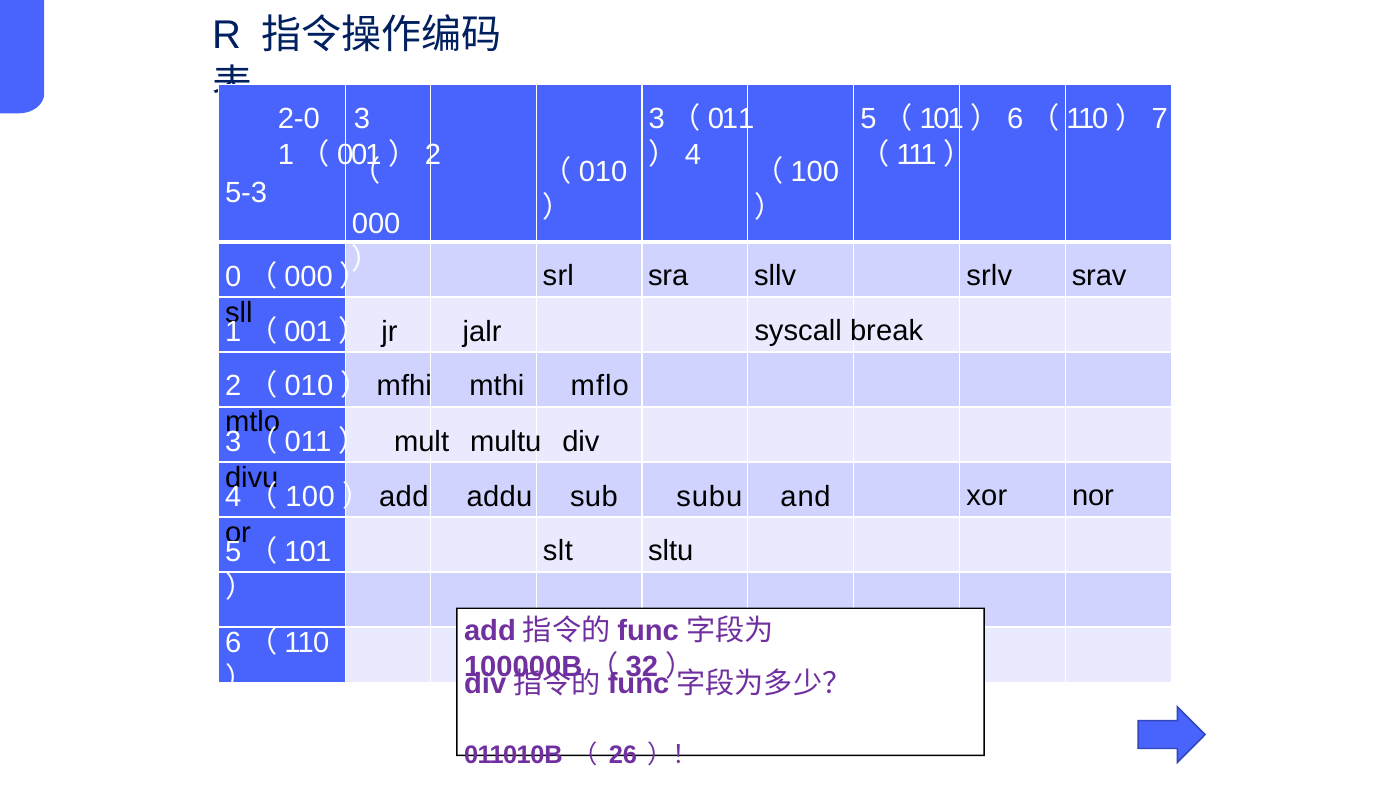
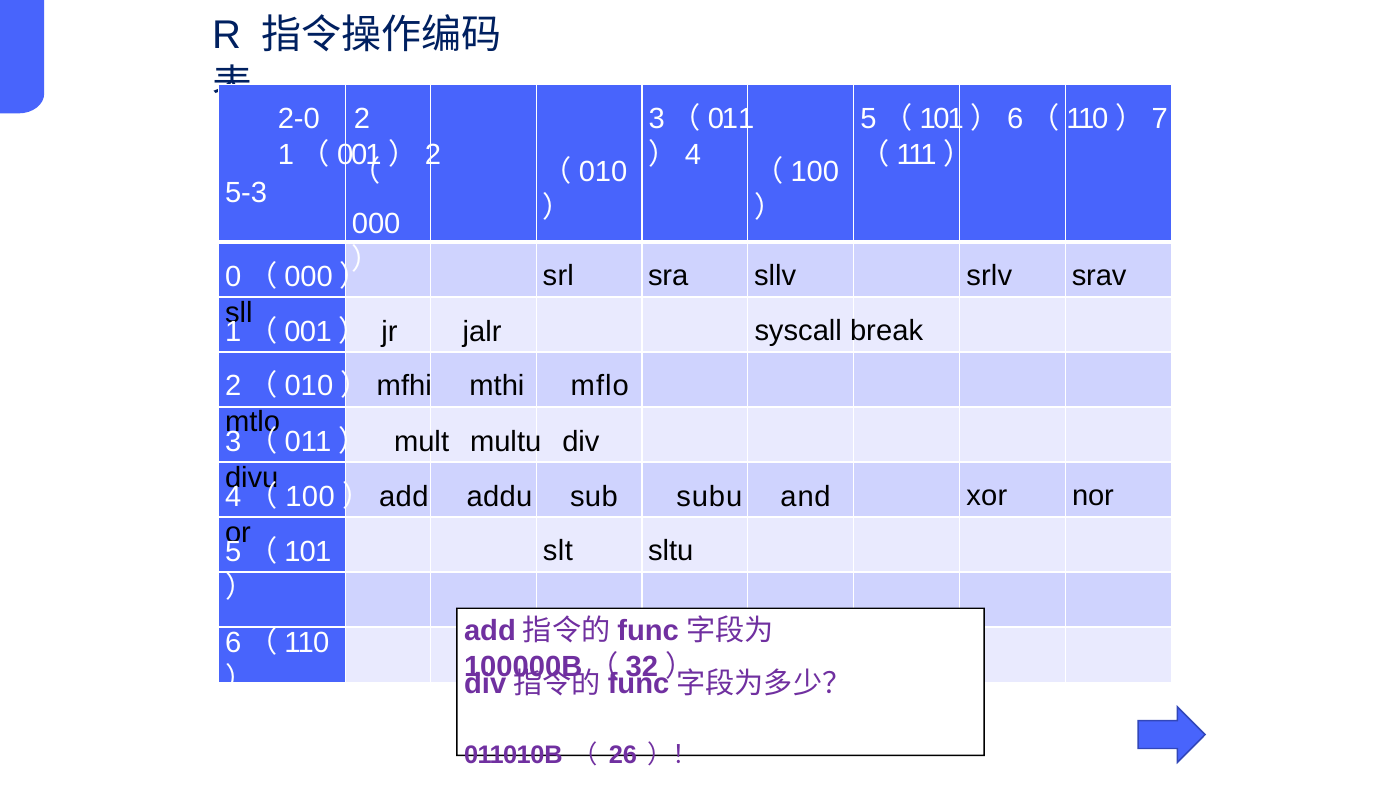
3: 3 -> 2 (362, 119)
